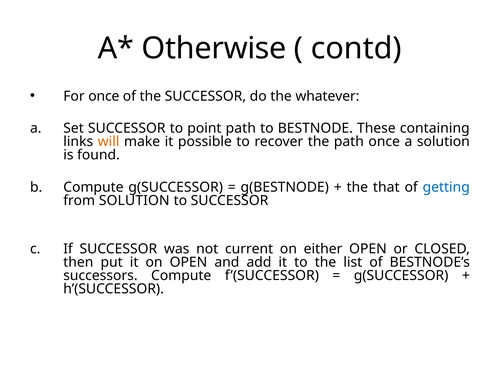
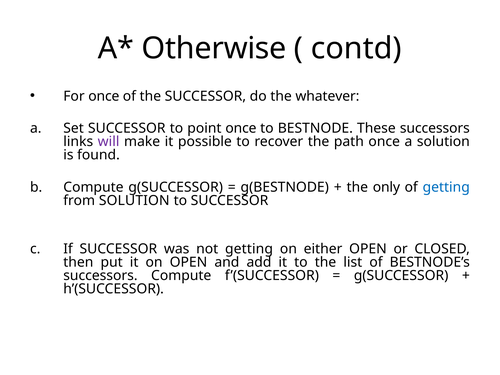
point path: path -> once (241, 128)
These containing: containing -> successors (435, 128)
will colour: orange -> purple (109, 142)
that: that -> only (386, 187)
not current: current -> getting (249, 249)
